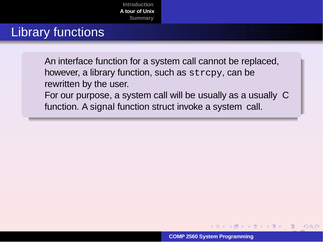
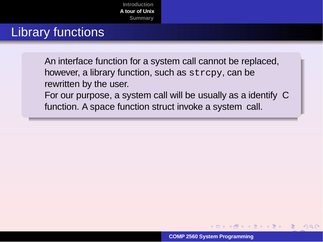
a usually: usually -> identify (263, 96)
signal: signal -> space (102, 107)
